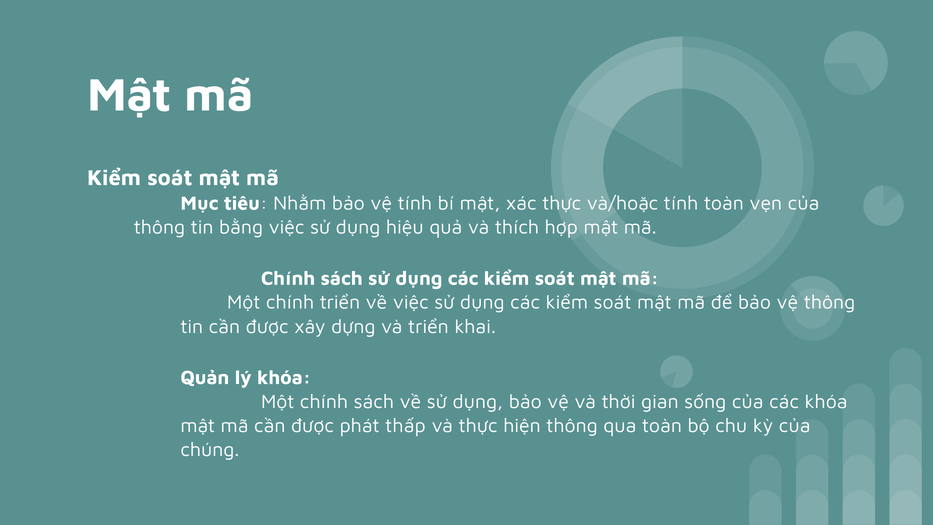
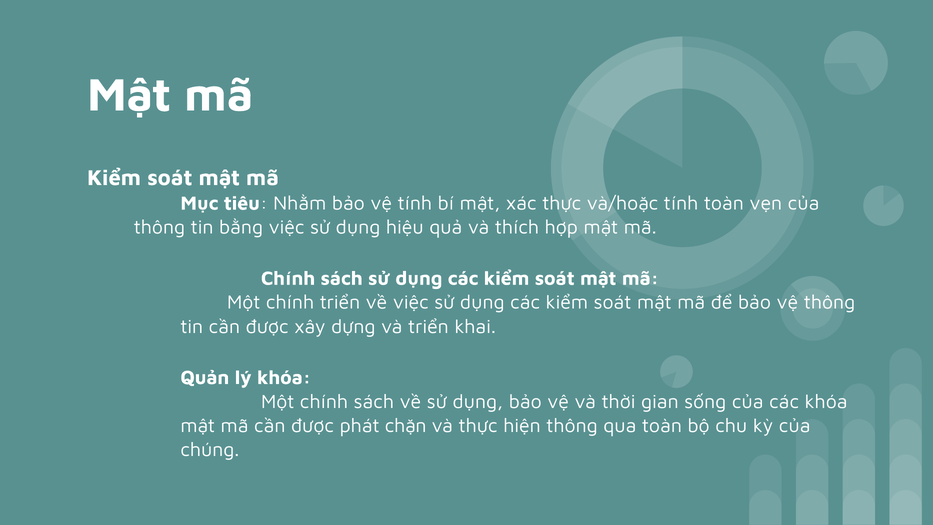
thấp: thấp -> chặn (406, 426)
